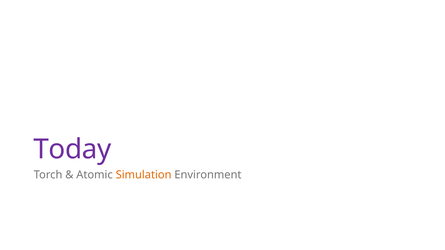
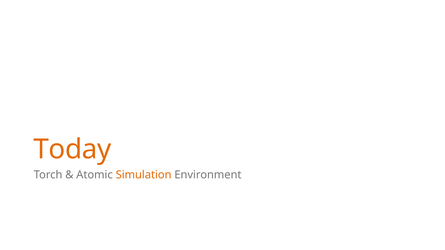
Today colour: purple -> orange (72, 150)
